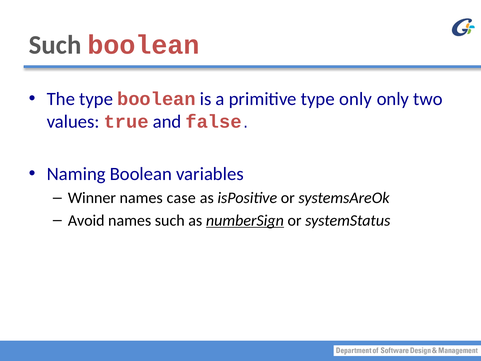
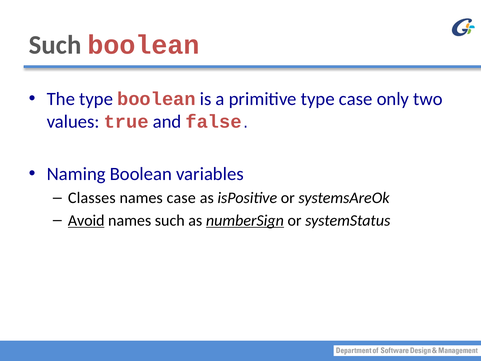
type only: only -> case (356, 99)
Winner: Winner -> Classes (92, 198)
Avoid underline: none -> present (86, 220)
